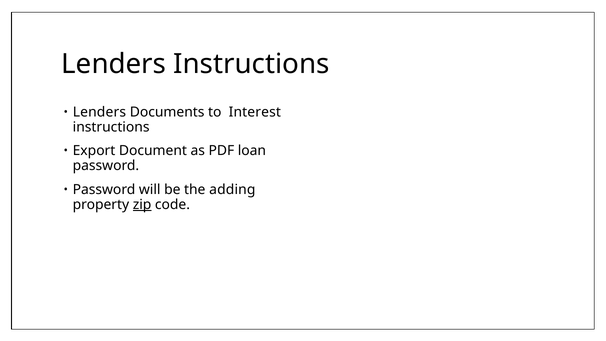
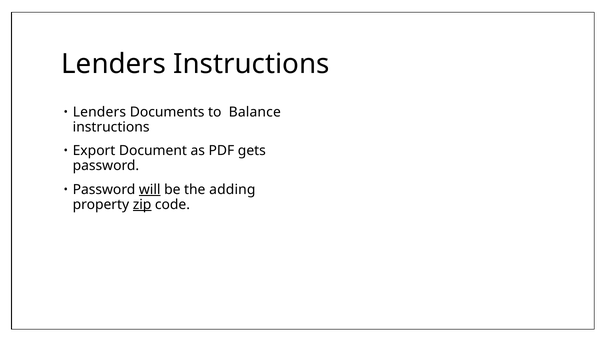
Interest: Interest -> Balance (255, 112)
loan: loan -> gets (252, 151)
will underline: none -> present (150, 190)
